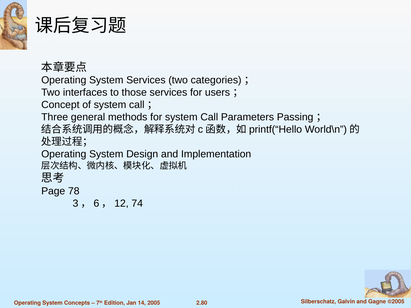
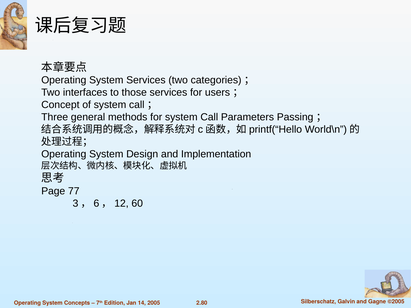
78: 78 -> 77 (74, 191)
74: 74 -> 60 (137, 204)
